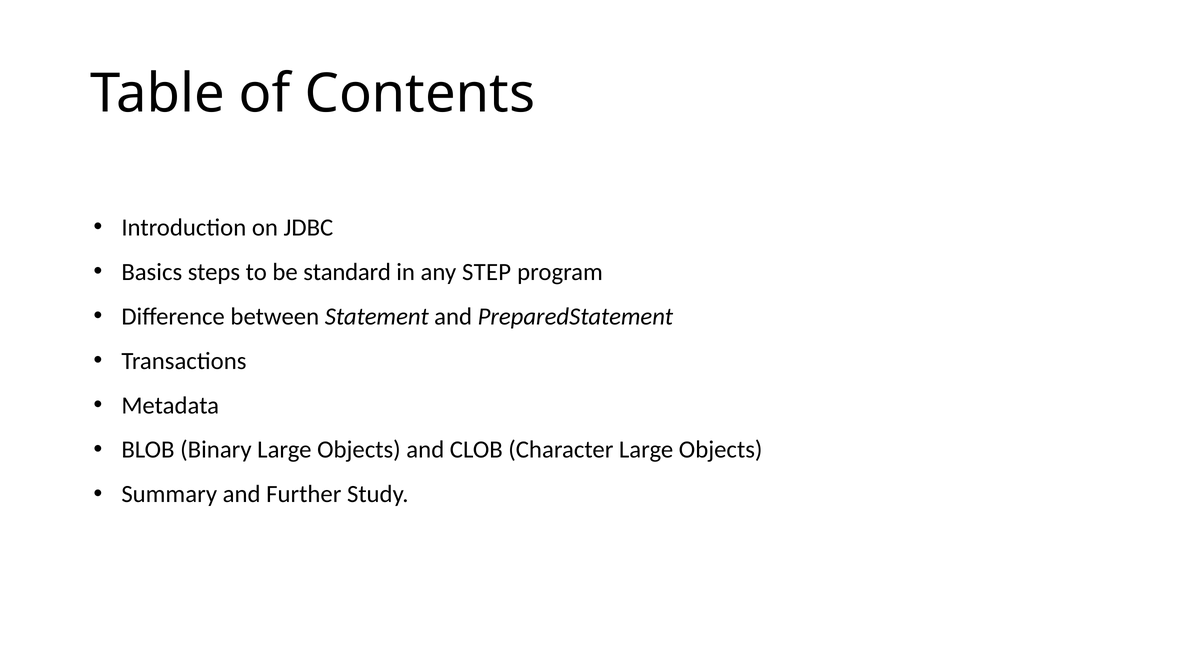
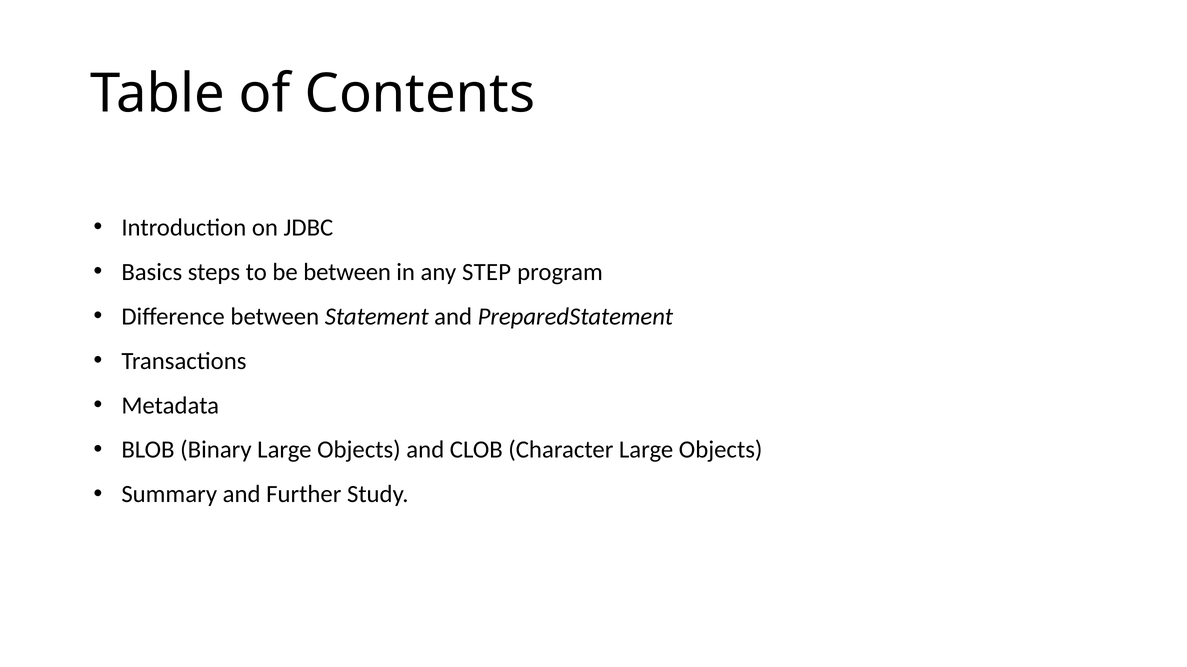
be standard: standard -> between (347, 272)
